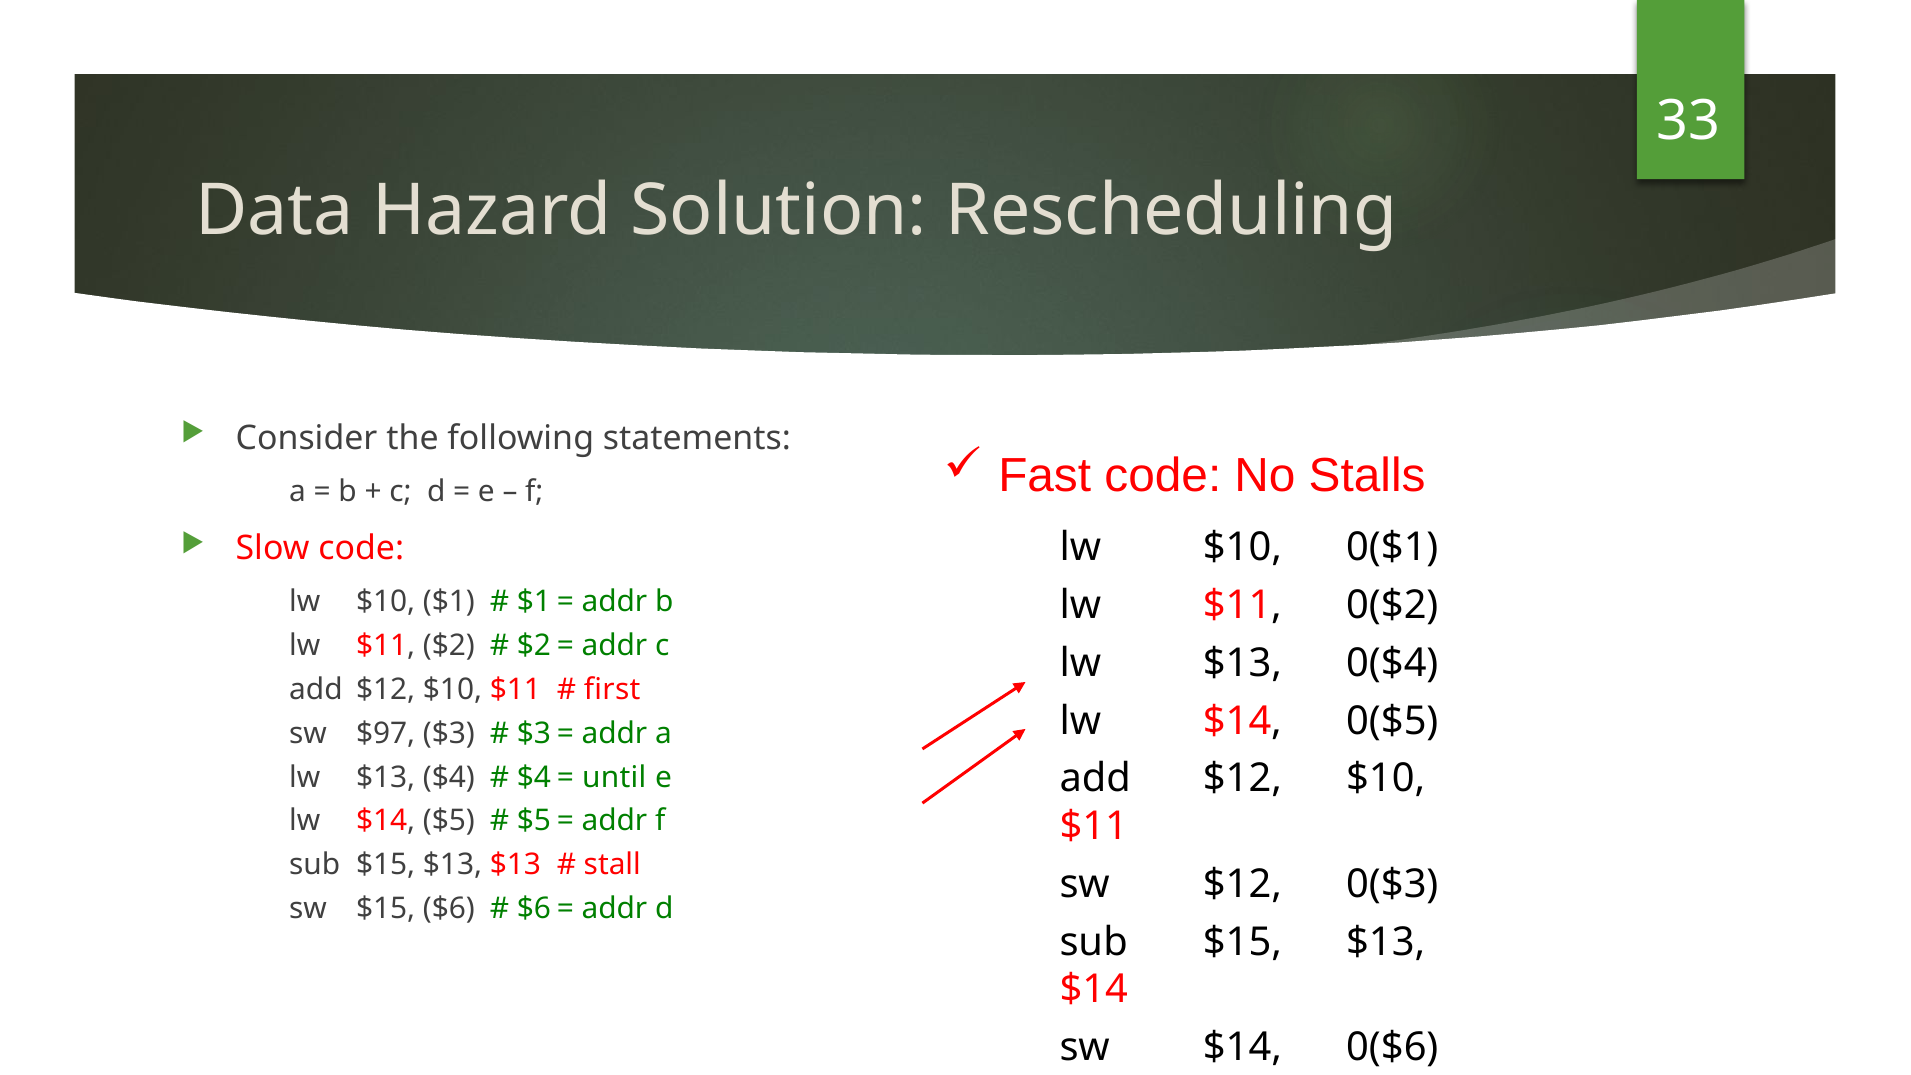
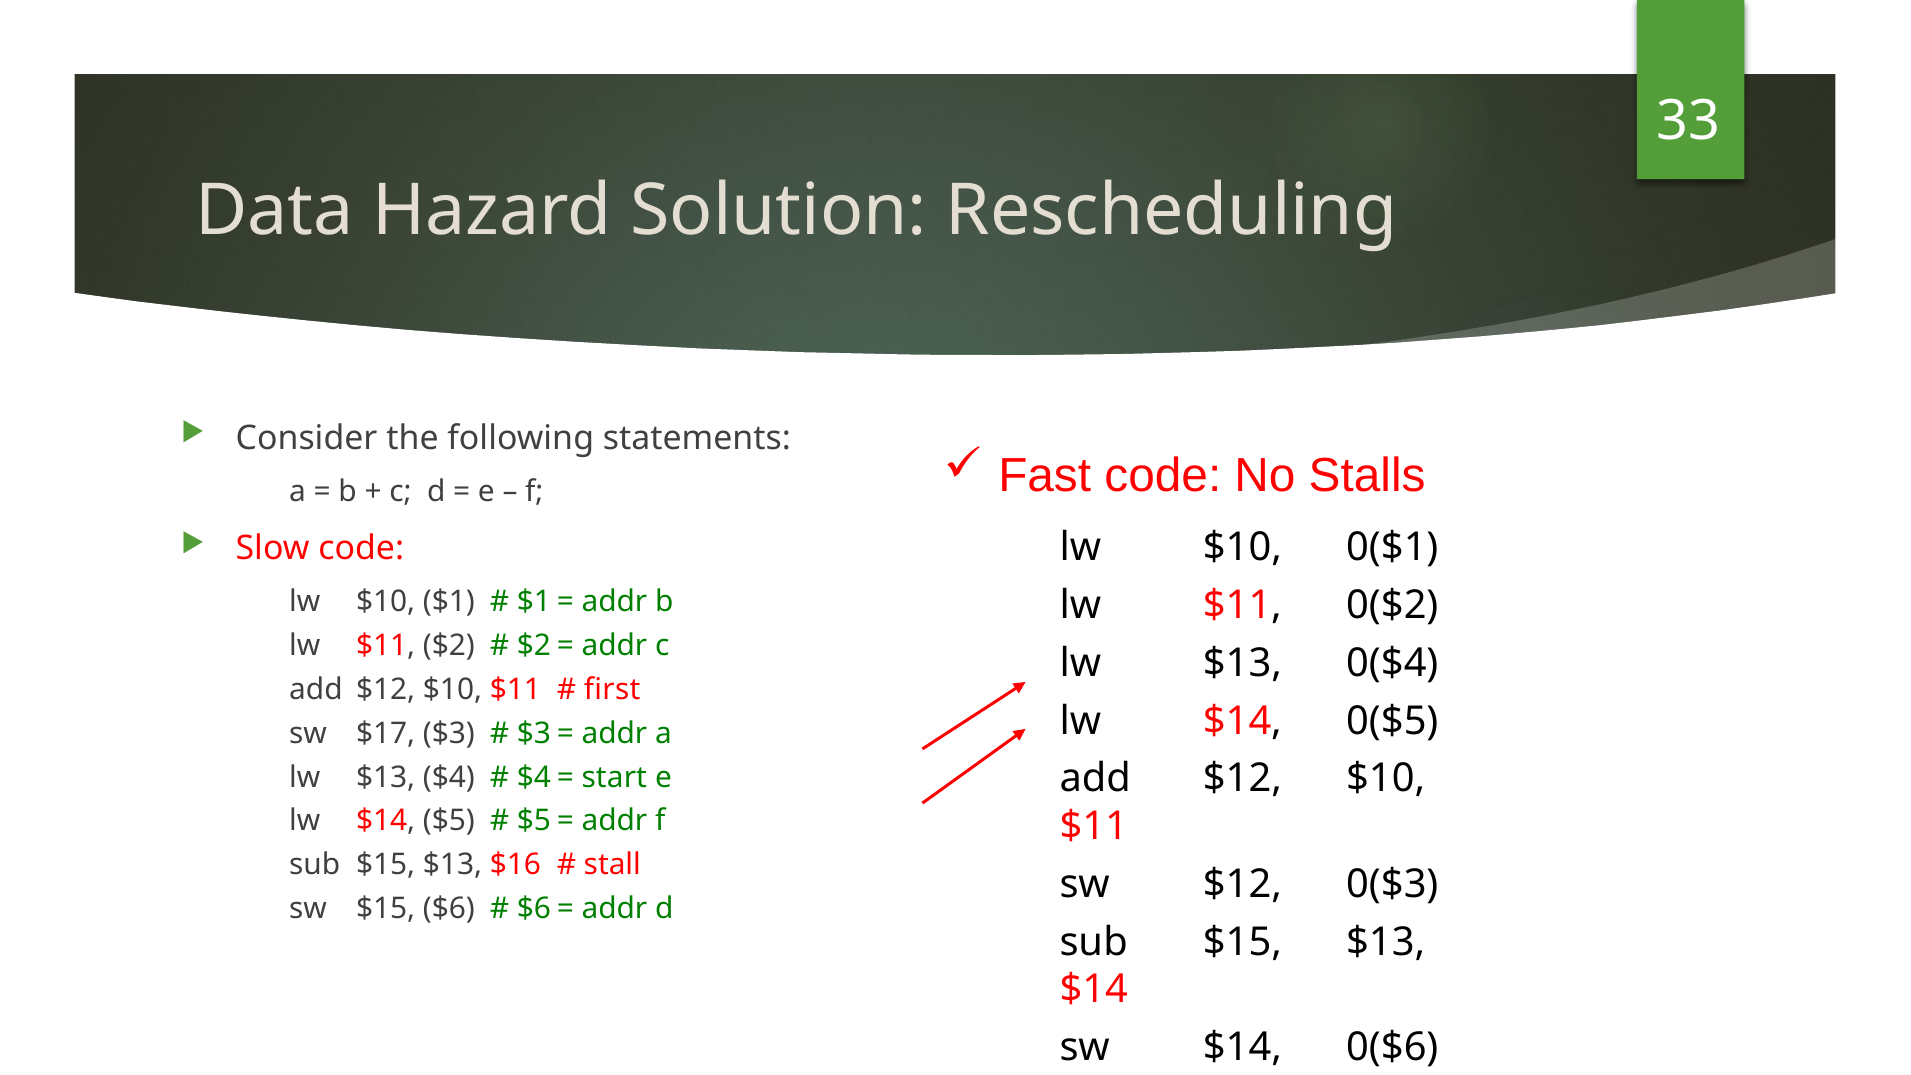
$97: $97 -> $17 (386, 733)
until: until -> start (614, 777)
$13 $13: $13 -> $16 (515, 865)
